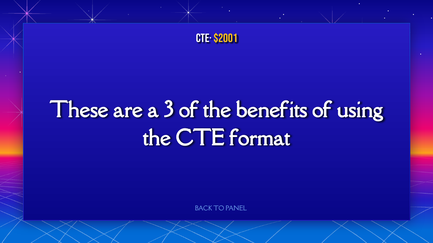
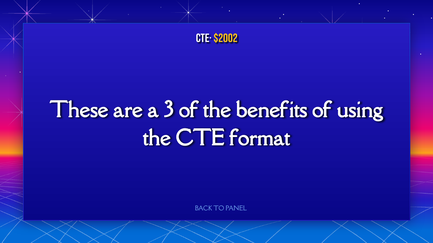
$2001: $2001 -> $2002 (226, 38)
